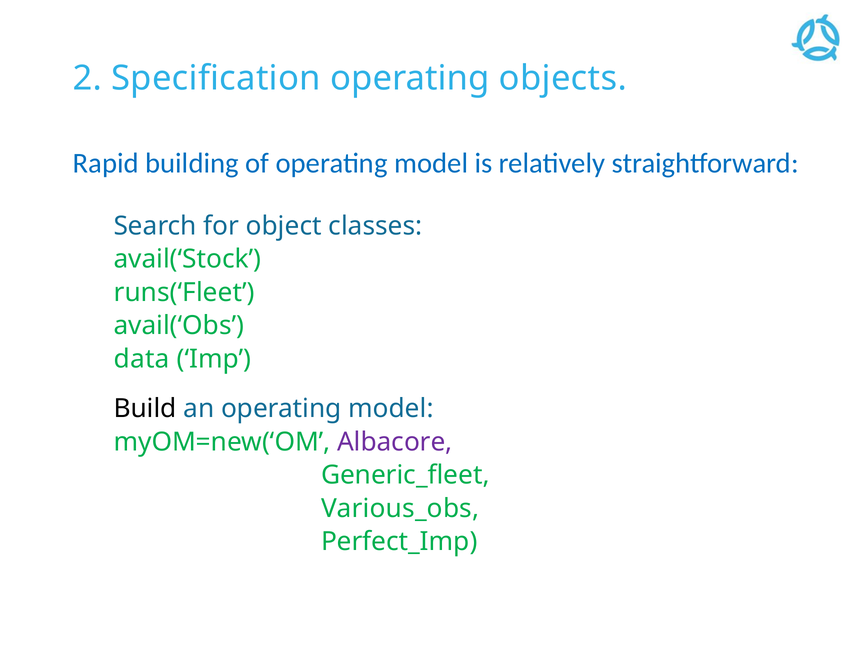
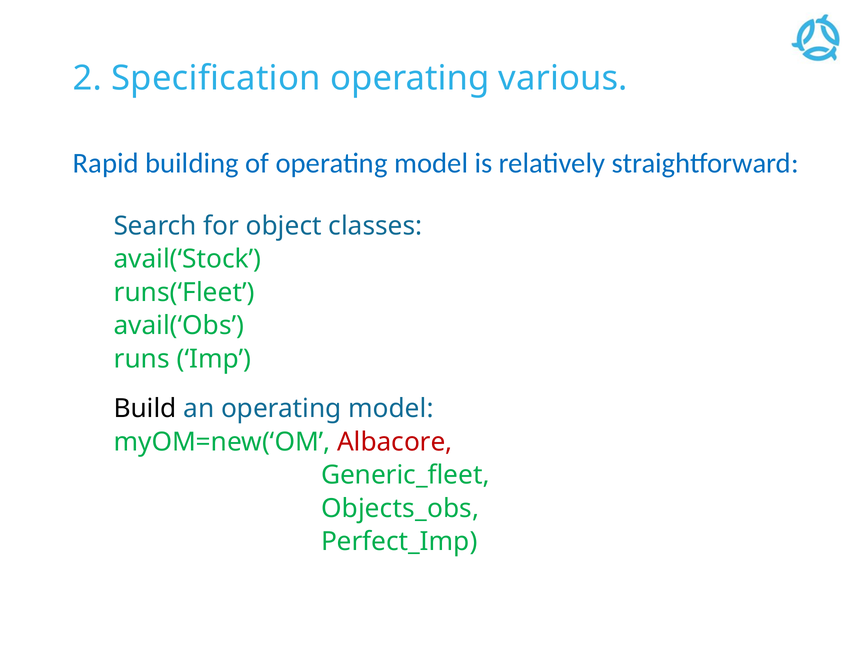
objects: objects -> various (563, 78)
data: data -> runs (142, 359)
Albacore colour: purple -> red (395, 442)
Various_obs: Various_obs -> Objects_obs (400, 508)
